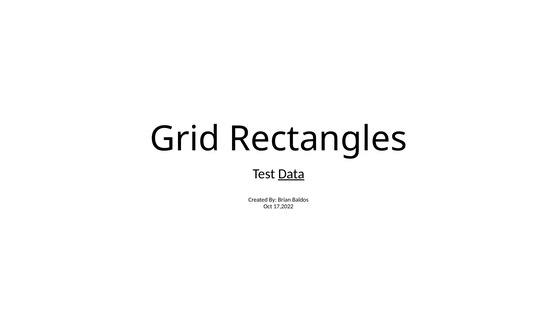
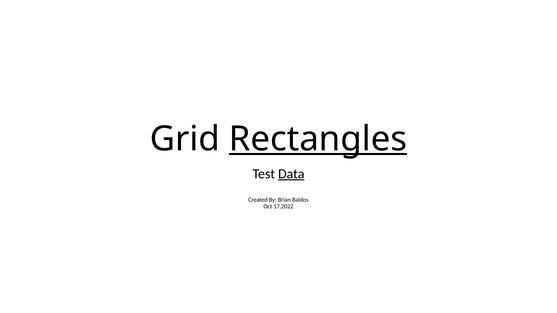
Rectangles underline: none -> present (318, 139)
